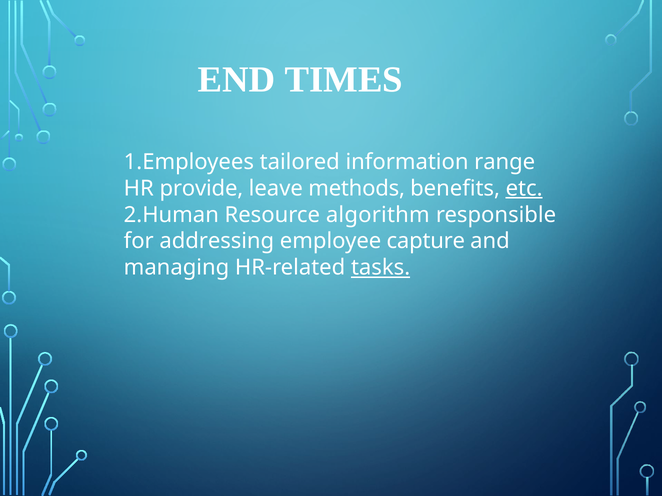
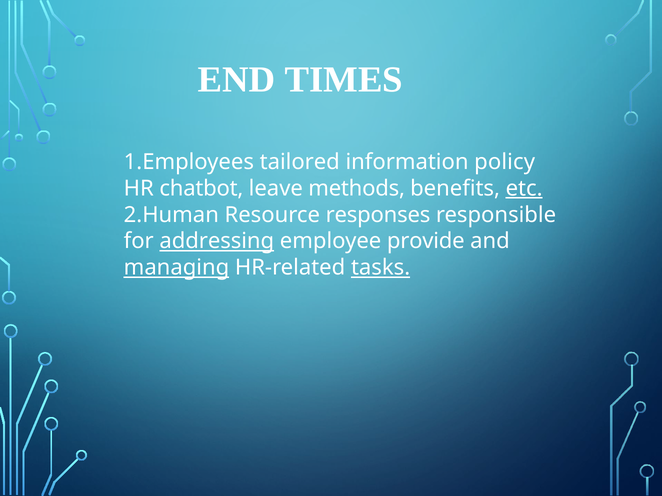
range: range -> policy (505, 162)
provide: provide -> chatbot (201, 189)
algorithm: algorithm -> responses (378, 215)
addressing underline: none -> present (217, 241)
capture: capture -> provide (426, 241)
managing underline: none -> present (176, 268)
